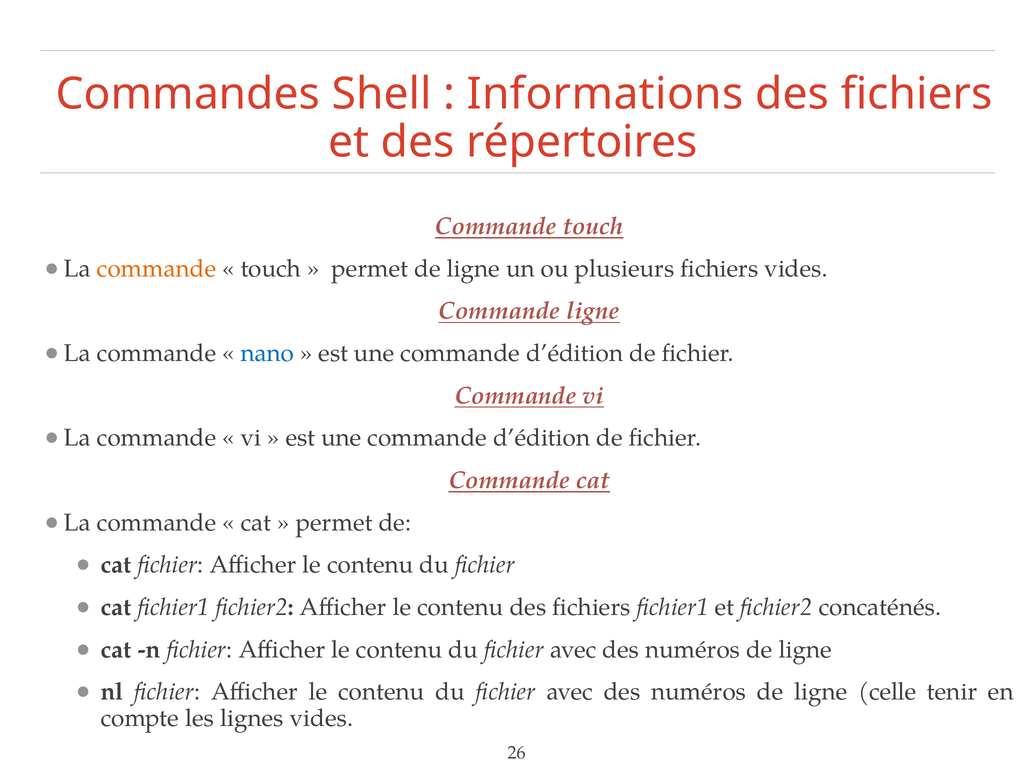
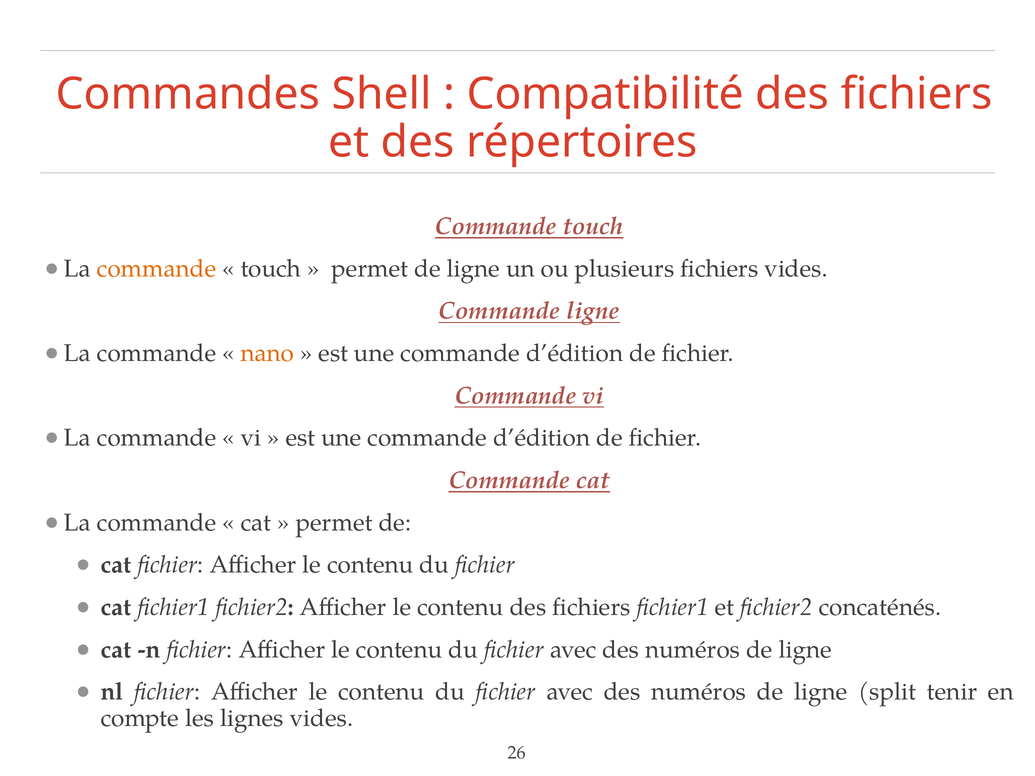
Informations: Informations -> Compatibilité (605, 94)
nano colour: blue -> orange (267, 353)
celle: celle -> split (887, 692)
